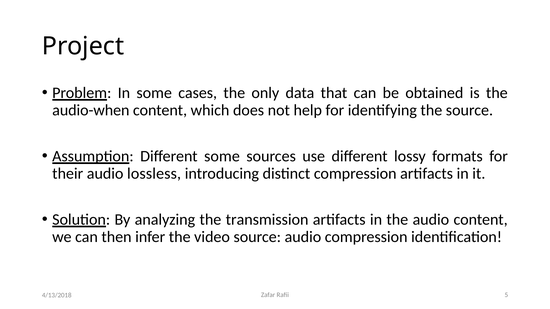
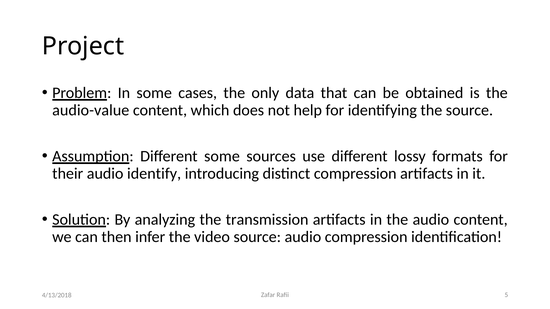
audio-when: audio-when -> audio-value (91, 110)
lossless: lossless -> identify (154, 174)
